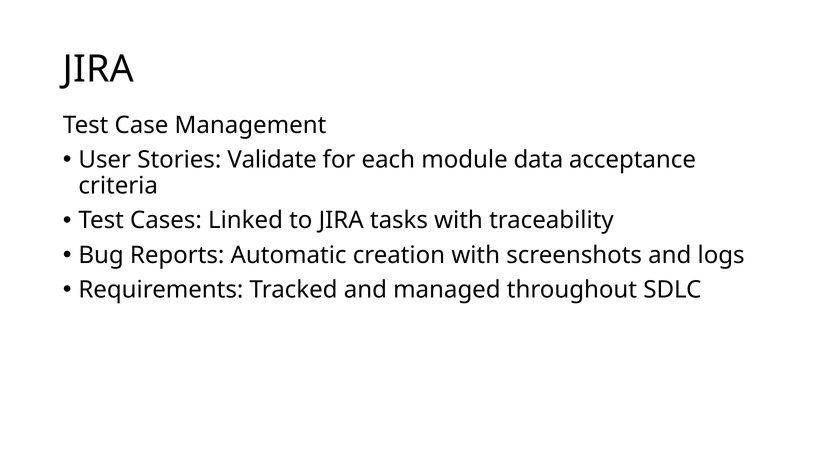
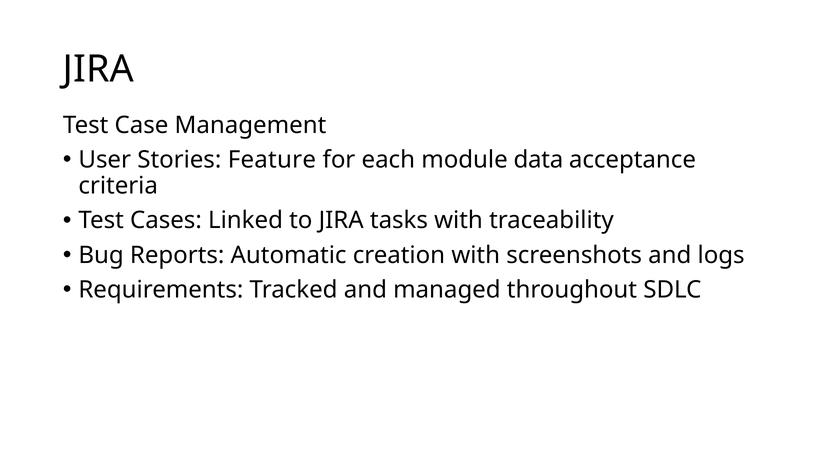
Validate: Validate -> Feature (272, 160)
